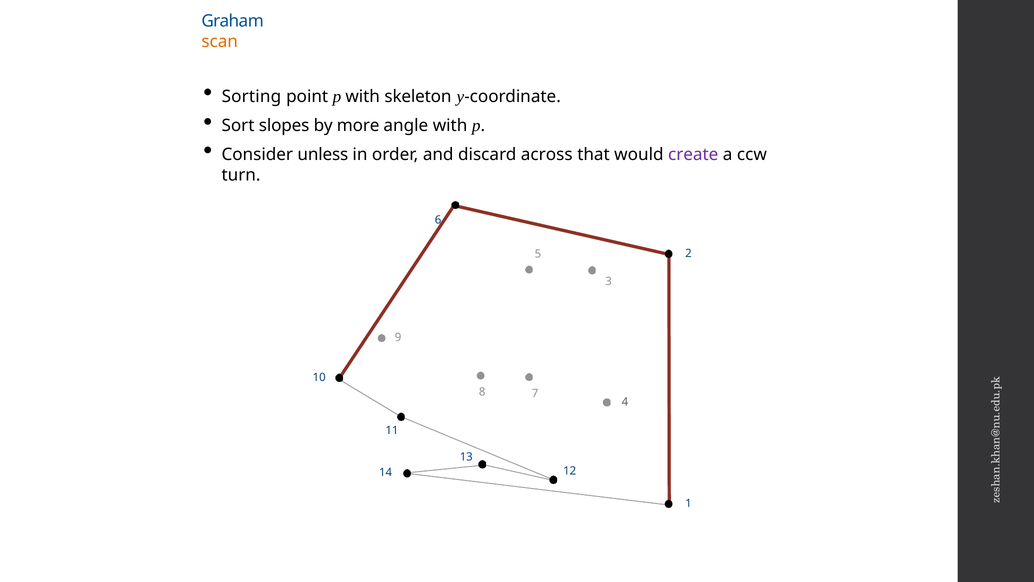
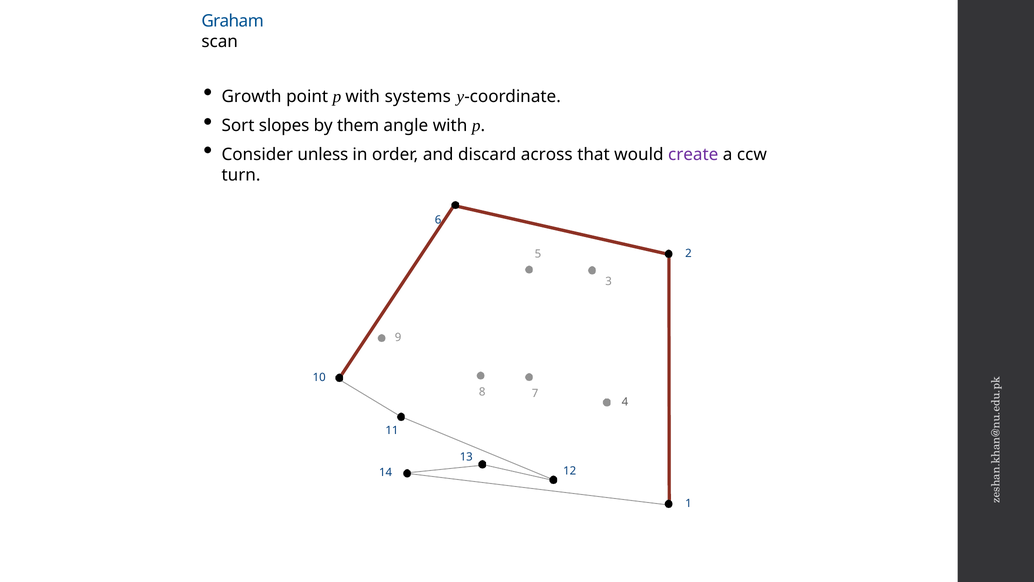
scan colour: orange -> black (220, 42)
Sorting: Sorting -> Growth (252, 96)
skeleton: skeleton -> systems (418, 96)
more: more -> them (358, 126)
